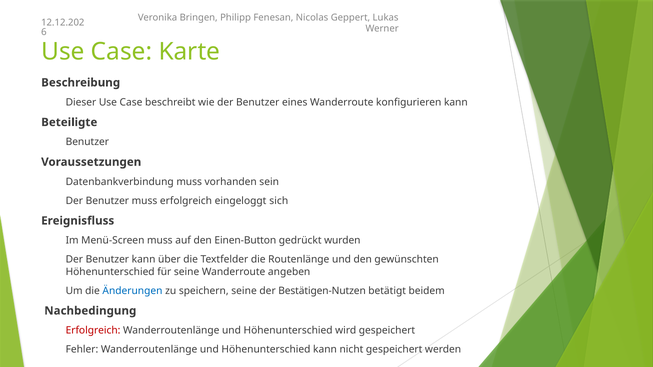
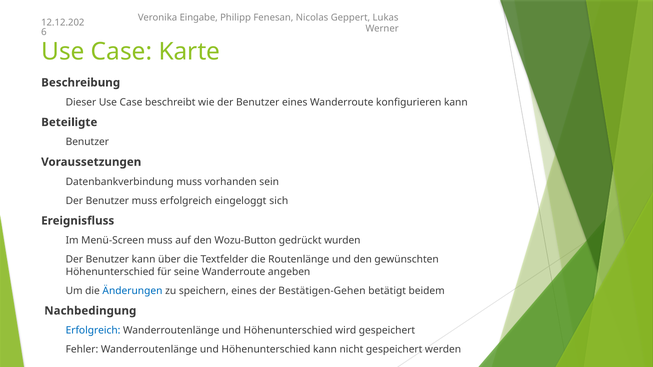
Bringen: Bringen -> Eingabe (199, 17)
Einen-Button: Einen-Button -> Wozu-Button (245, 241)
speichern seine: seine -> eines (244, 291)
Bestätigen-Nutzen: Bestätigen-Nutzen -> Bestätigen-Gehen (322, 291)
Erfolgreich colour: red -> blue (93, 331)
